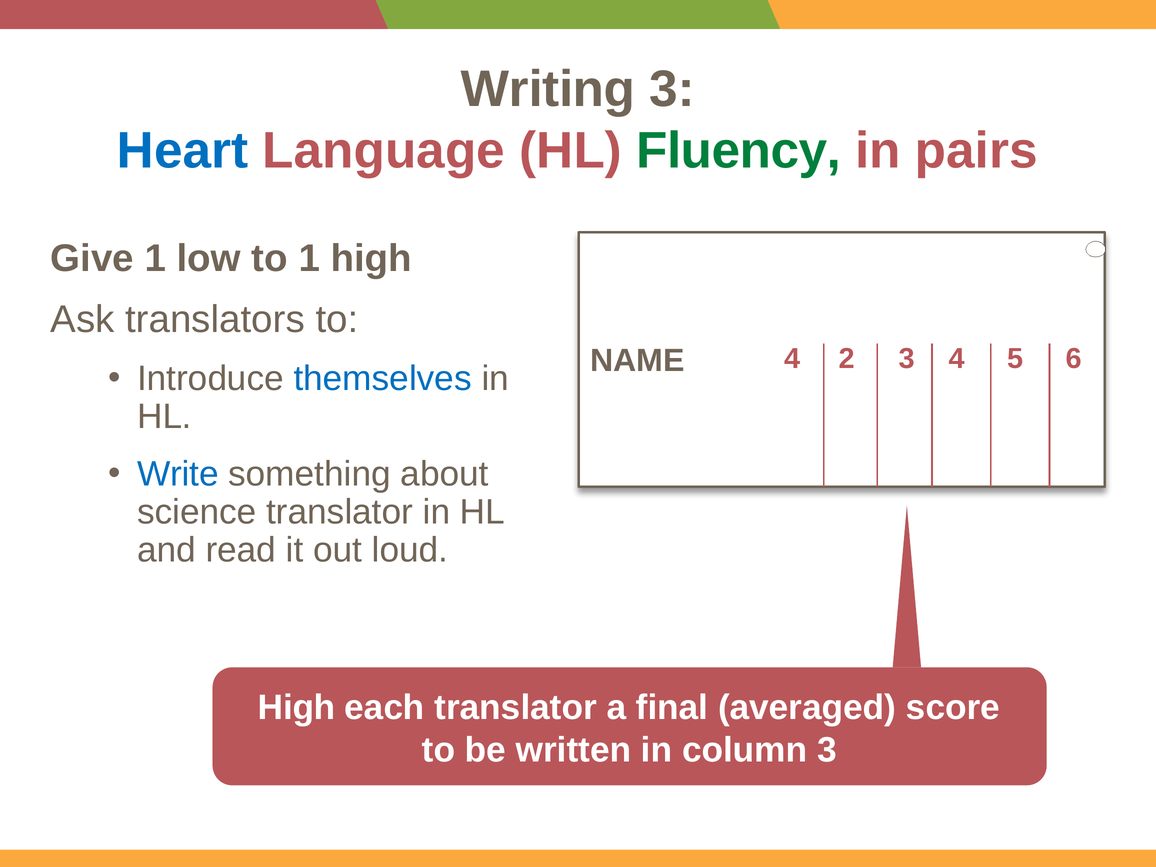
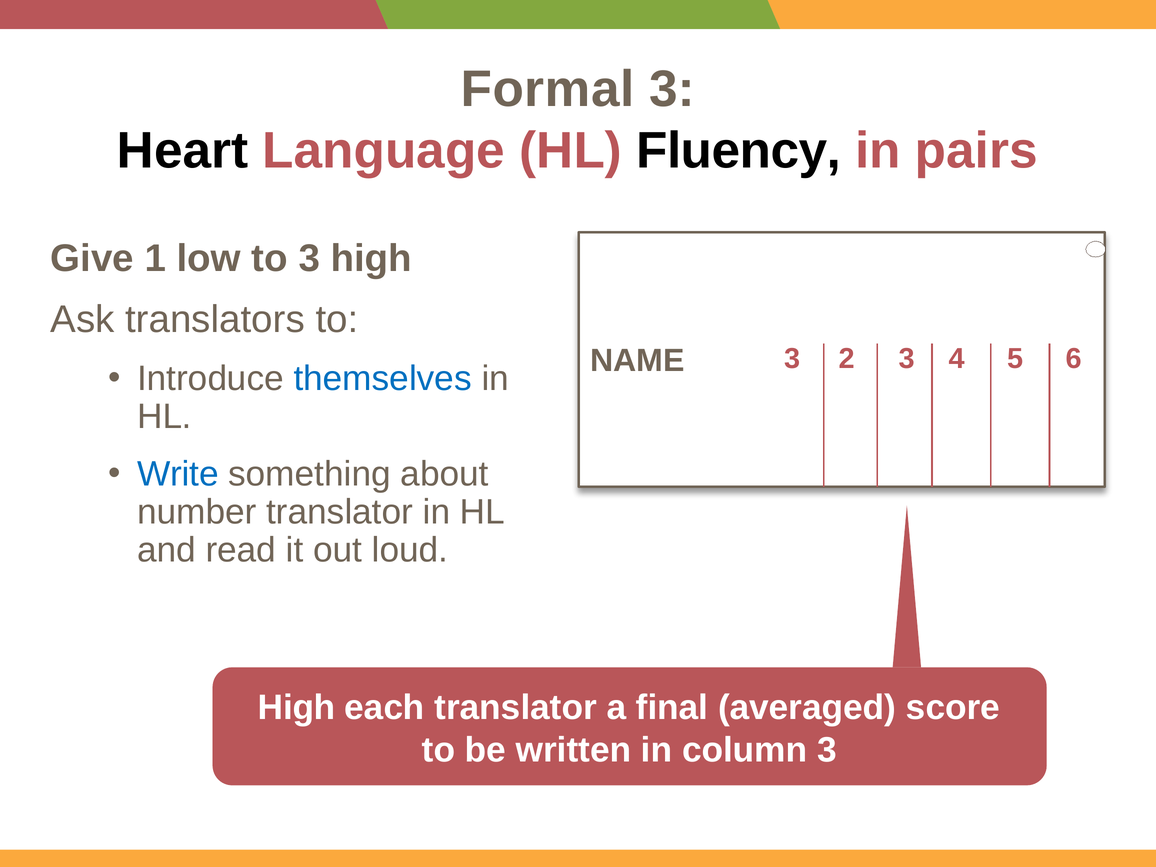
Writing: Writing -> Formal (548, 89)
Heart colour: blue -> black (183, 151)
Fluency colour: green -> black (739, 151)
to 1: 1 -> 3 (309, 259)
NAME 4: 4 -> 3 (792, 359)
science: science -> number (197, 512)
